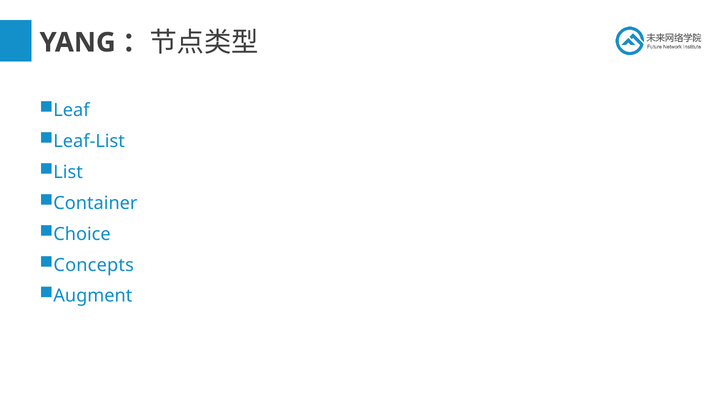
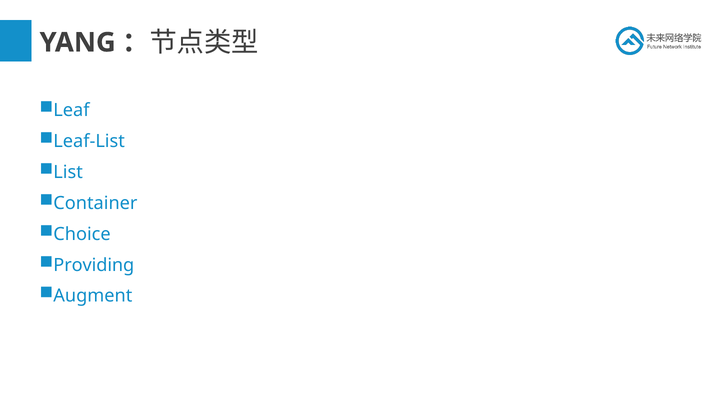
Concepts: Concepts -> Providing (94, 265)
